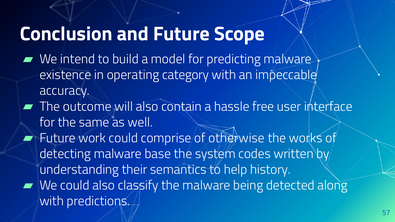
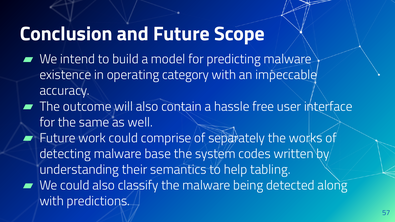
otherwise: otherwise -> separately (237, 138)
history: history -> tabling (270, 170)
